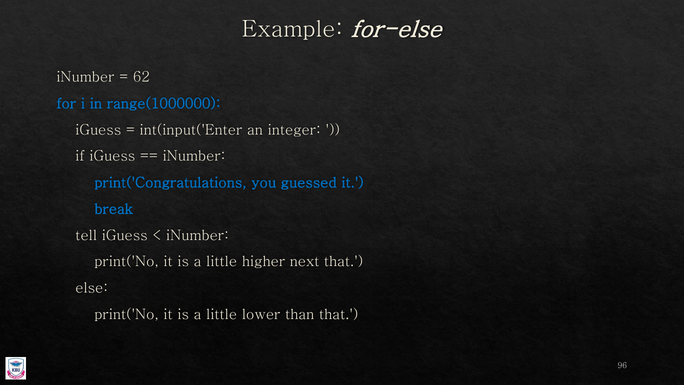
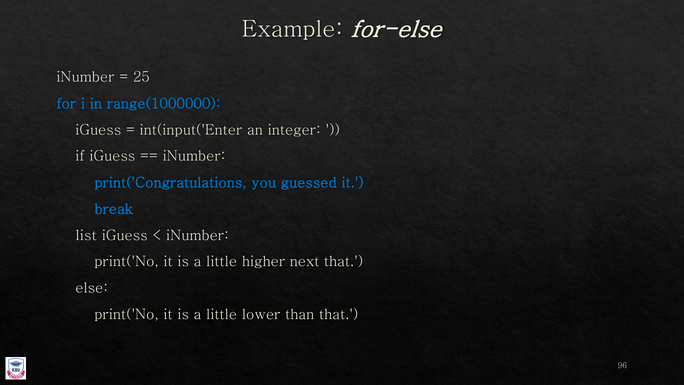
62: 62 -> 25 (141, 77)
tell: tell -> list (86, 235)
